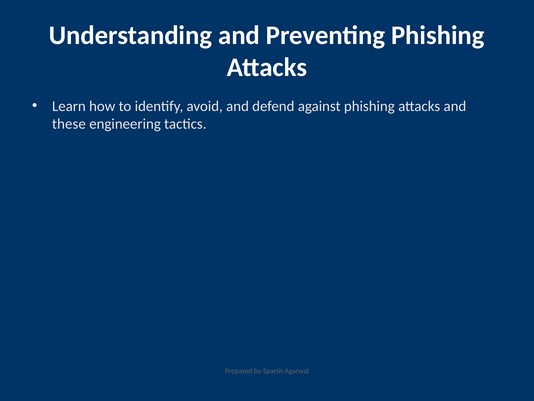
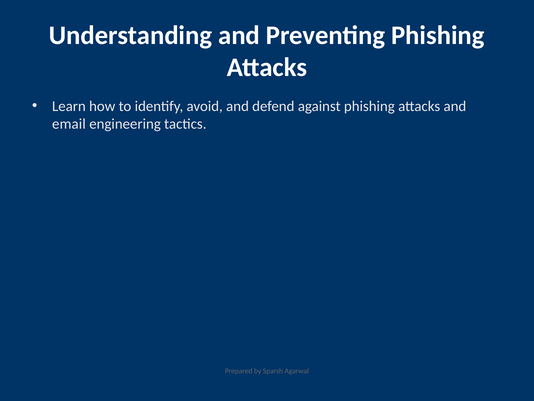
these: these -> email (69, 124)
